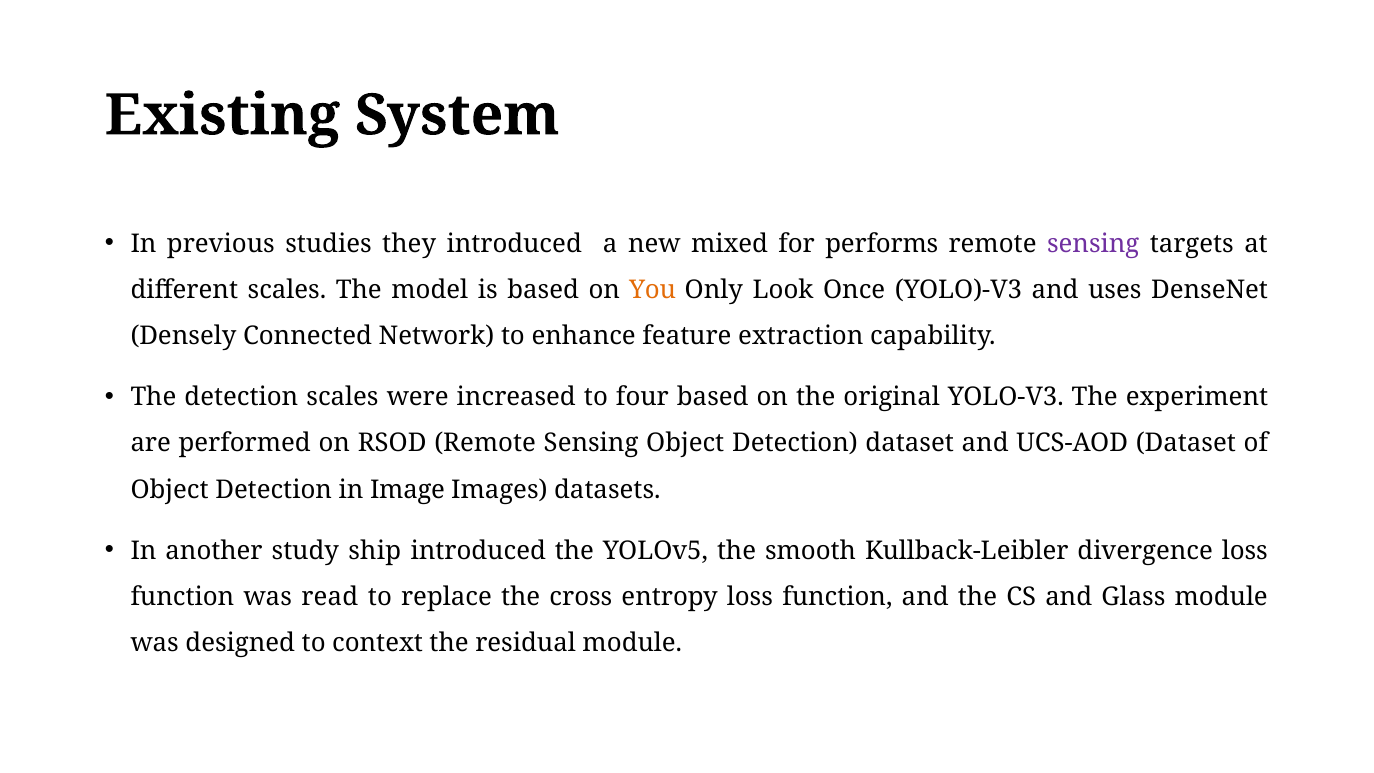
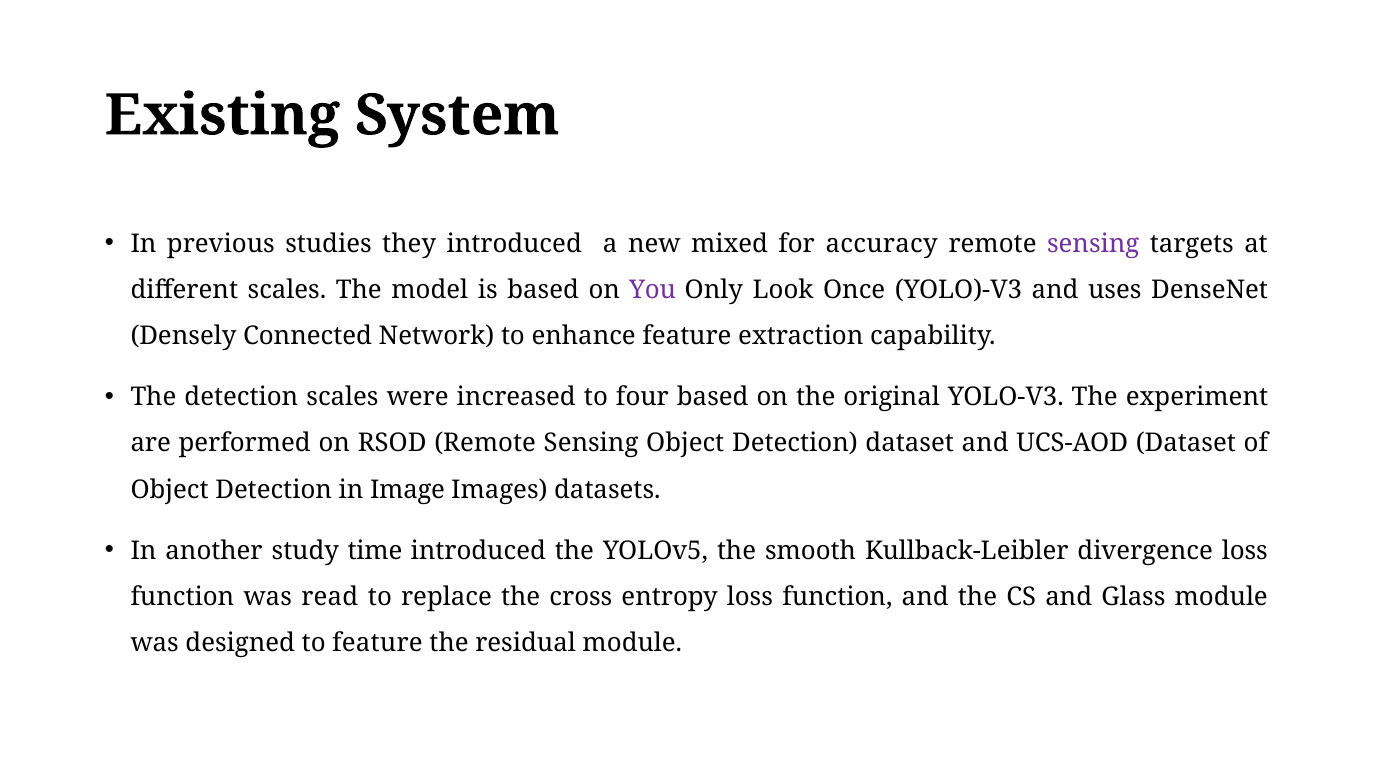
performs: performs -> accuracy (882, 244)
You colour: orange -> purple (653, 290)
ship: ship -> time (375, 550)
to context: context -> feature (377, 643)
